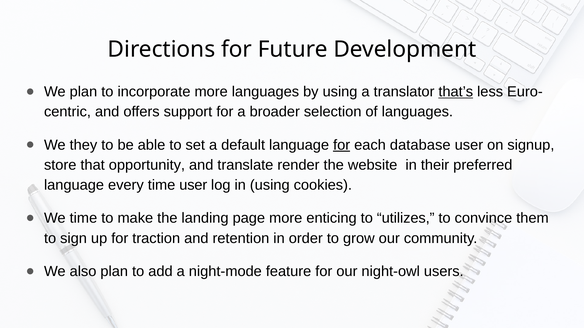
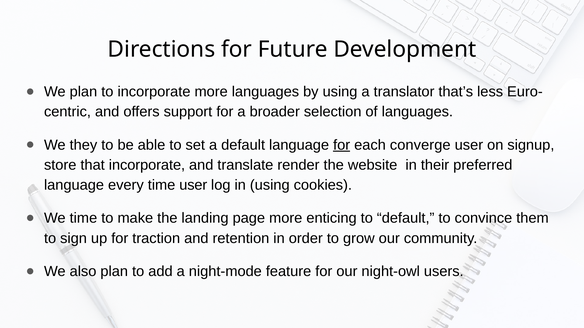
that’s underline: present -> none (456, 92)
database: database -> converge (420, 145)
that opportunity: opportunity -> incorporate (147, 165)
to utilizes: utilizes -> default (406, 218)
